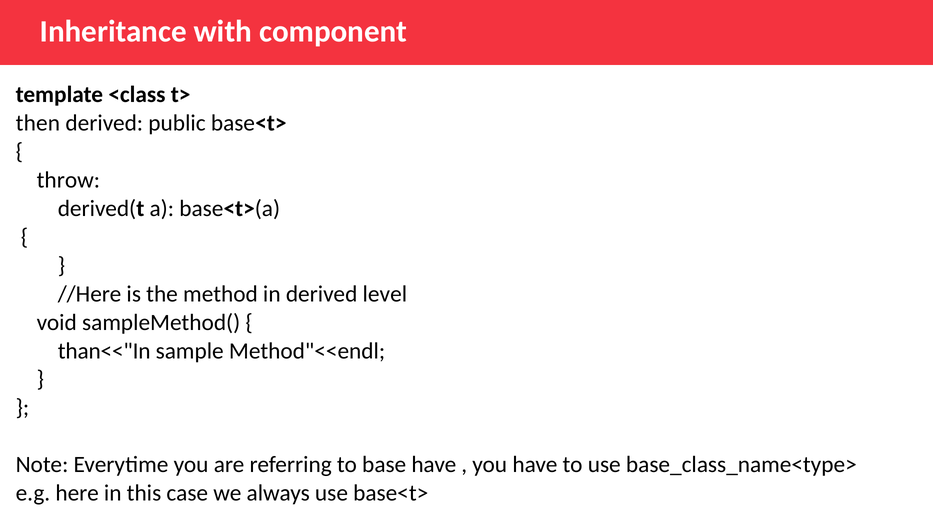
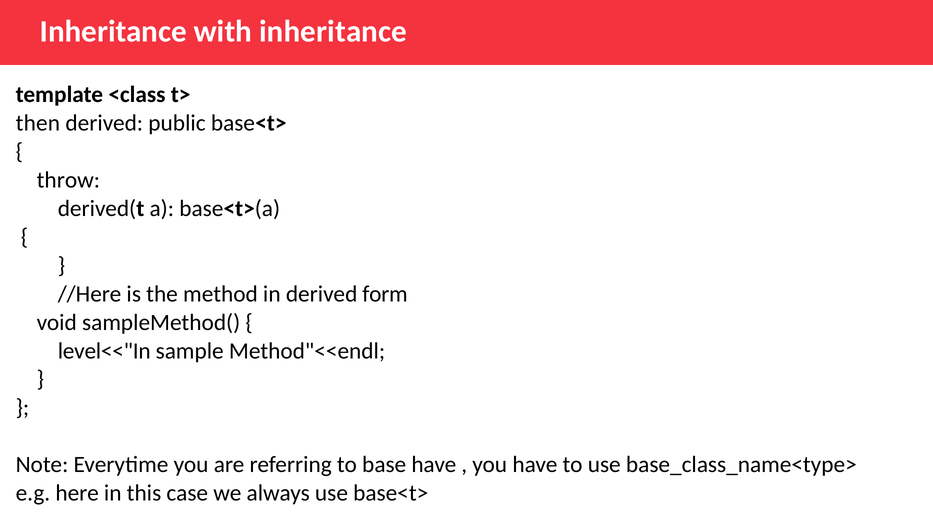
with component: component -> inheritance (333, 32)
level: level -> form (385, 294)
than<<"In: than<<"In -> level<<"In (104, 351)
